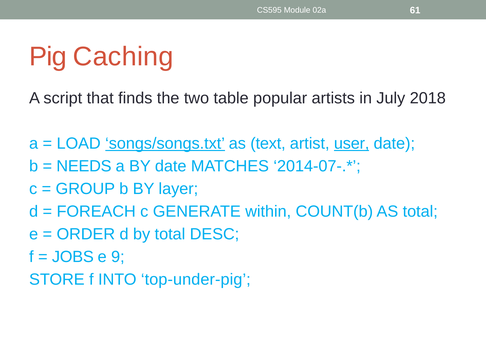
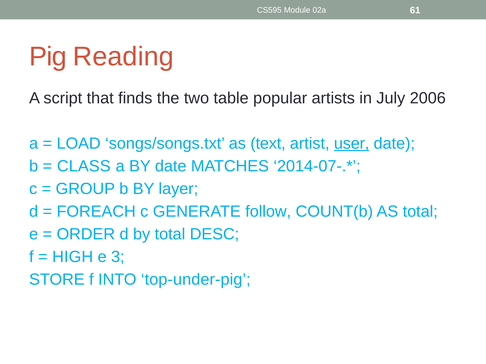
Caching: Caching -> Reading (123, 57)
2018: 2018 -> 2006 (428, 98)
songs/songs.txt underline: present -> none (165, 144)
NEEDS: NEEDS -> CLASS (84, 166)
within: within -> follow (268, 212)
JOBS: JOBS -> HIGH (73, 257)
9: 9 -> 3 (118, 257)
